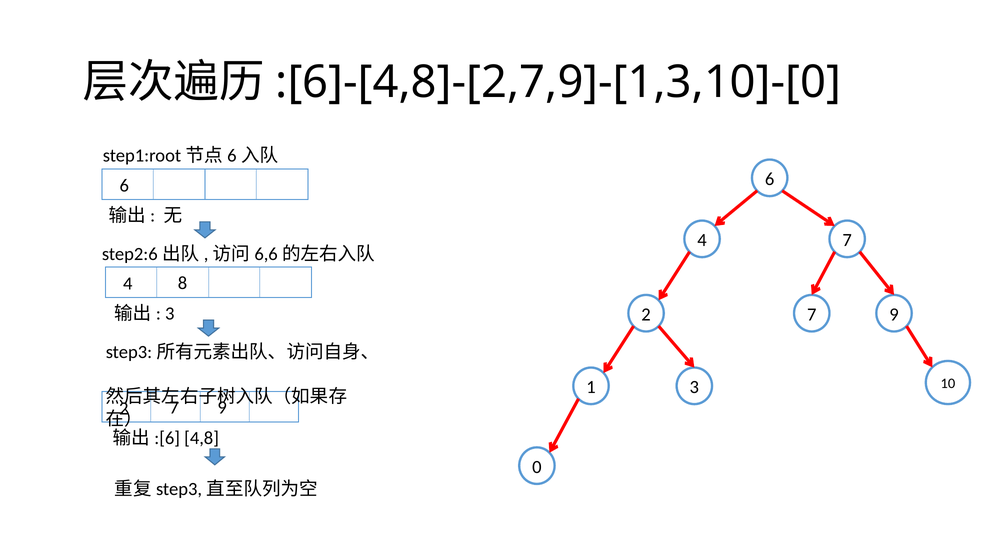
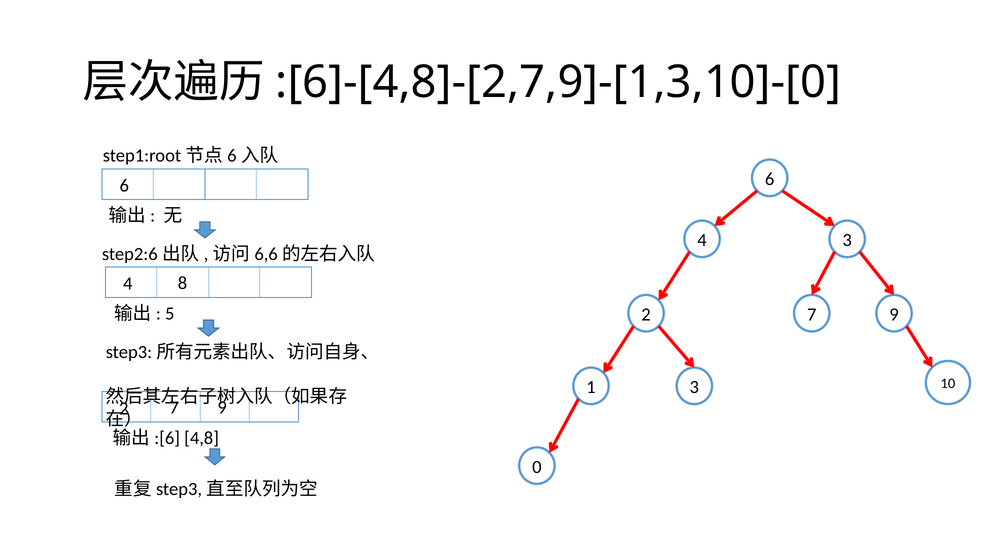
4 7: 7 -> 3 (847, 240)
3: 3 -> 5 (170, 314)
